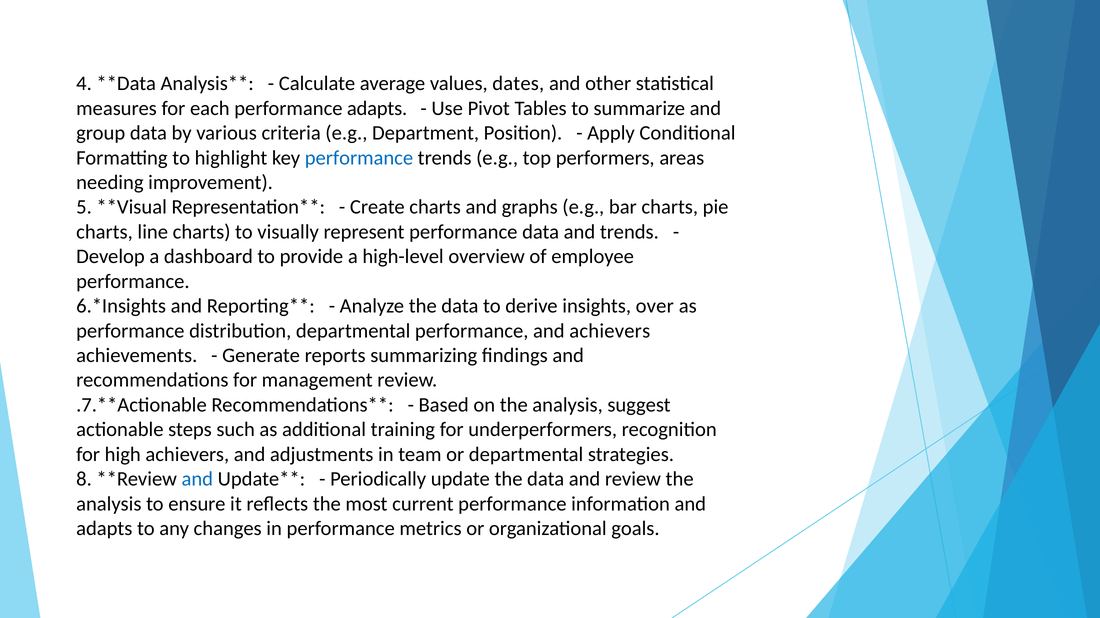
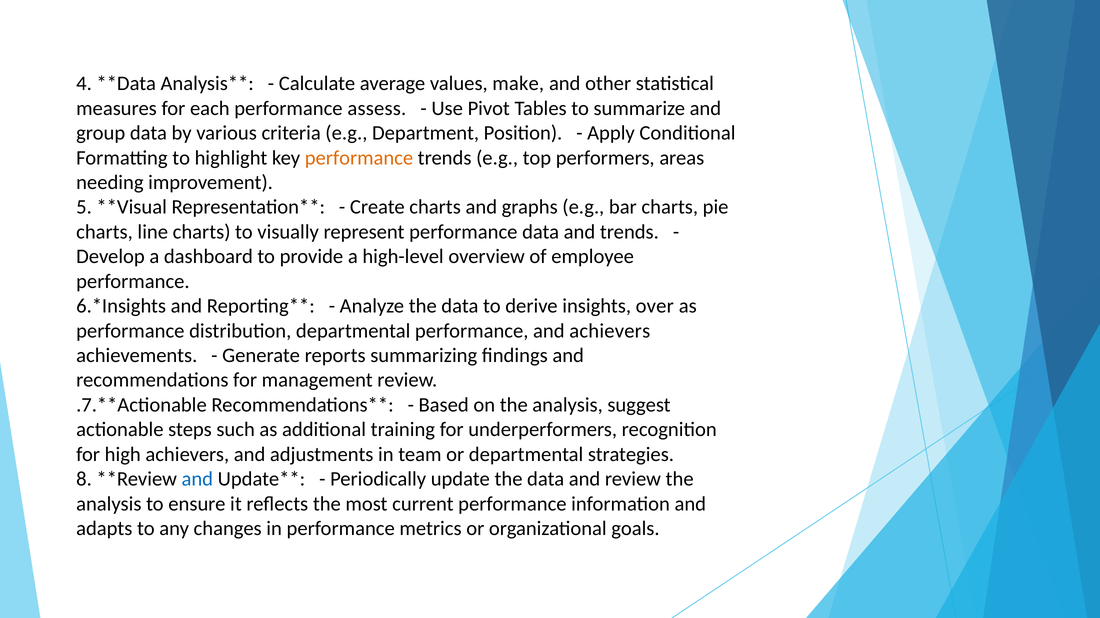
dates: dates -> make (518, 84)
performance adapts: adapts -> assess (377, 108)
performance colour: blue -> orange (359, 158)
